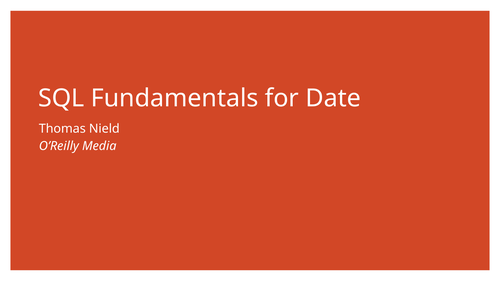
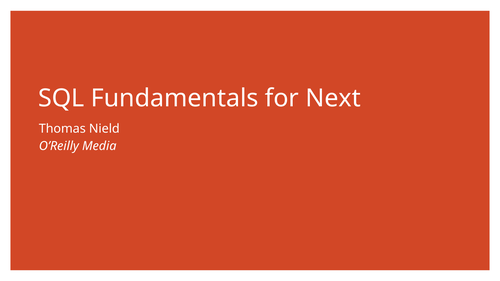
Date: Date -> Next (333, 98)
